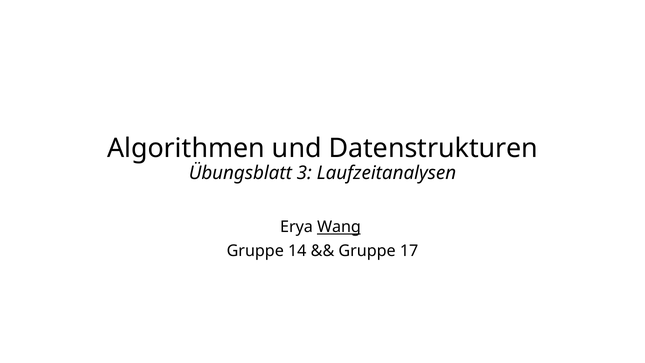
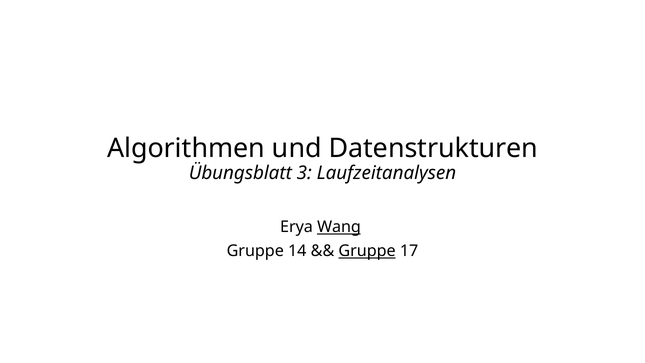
Gruppe underline: none -> present (367, 251)
